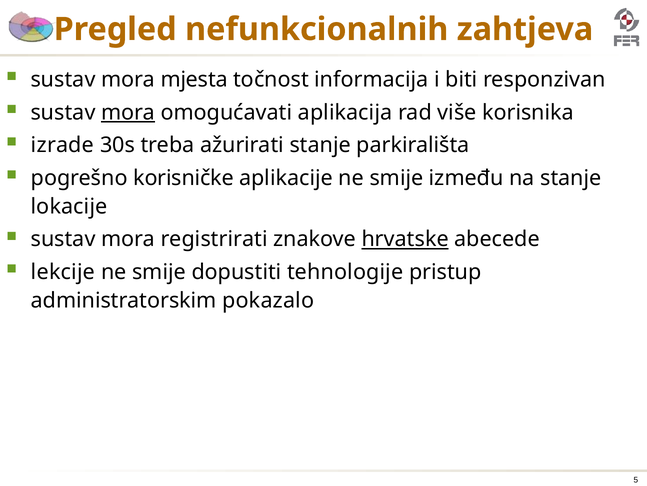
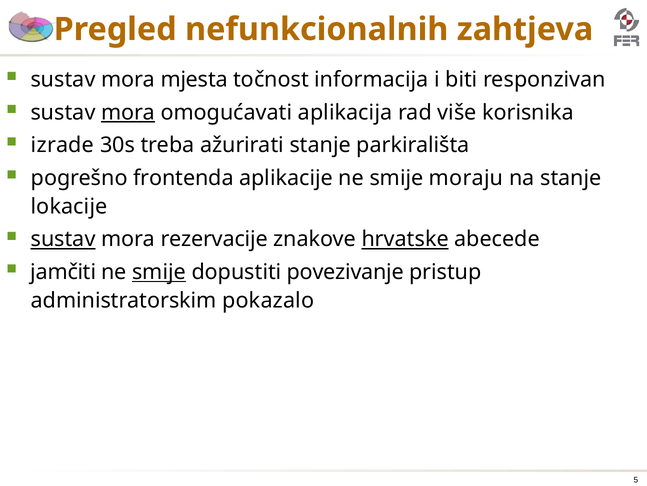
korisničke: korisničke -> frontenda (183, 178)
između: između -> moraju (466, 178)
sustav underline: none -> present (63, 239)
registrirati: registrirati -> rezervacije (214, 239)
lekcije: lekcije -> jamčiti (63, 272)
smije underline: none -> present (159, 272)
tehnologije: tehnologije -> povezivanje (345, 272)
